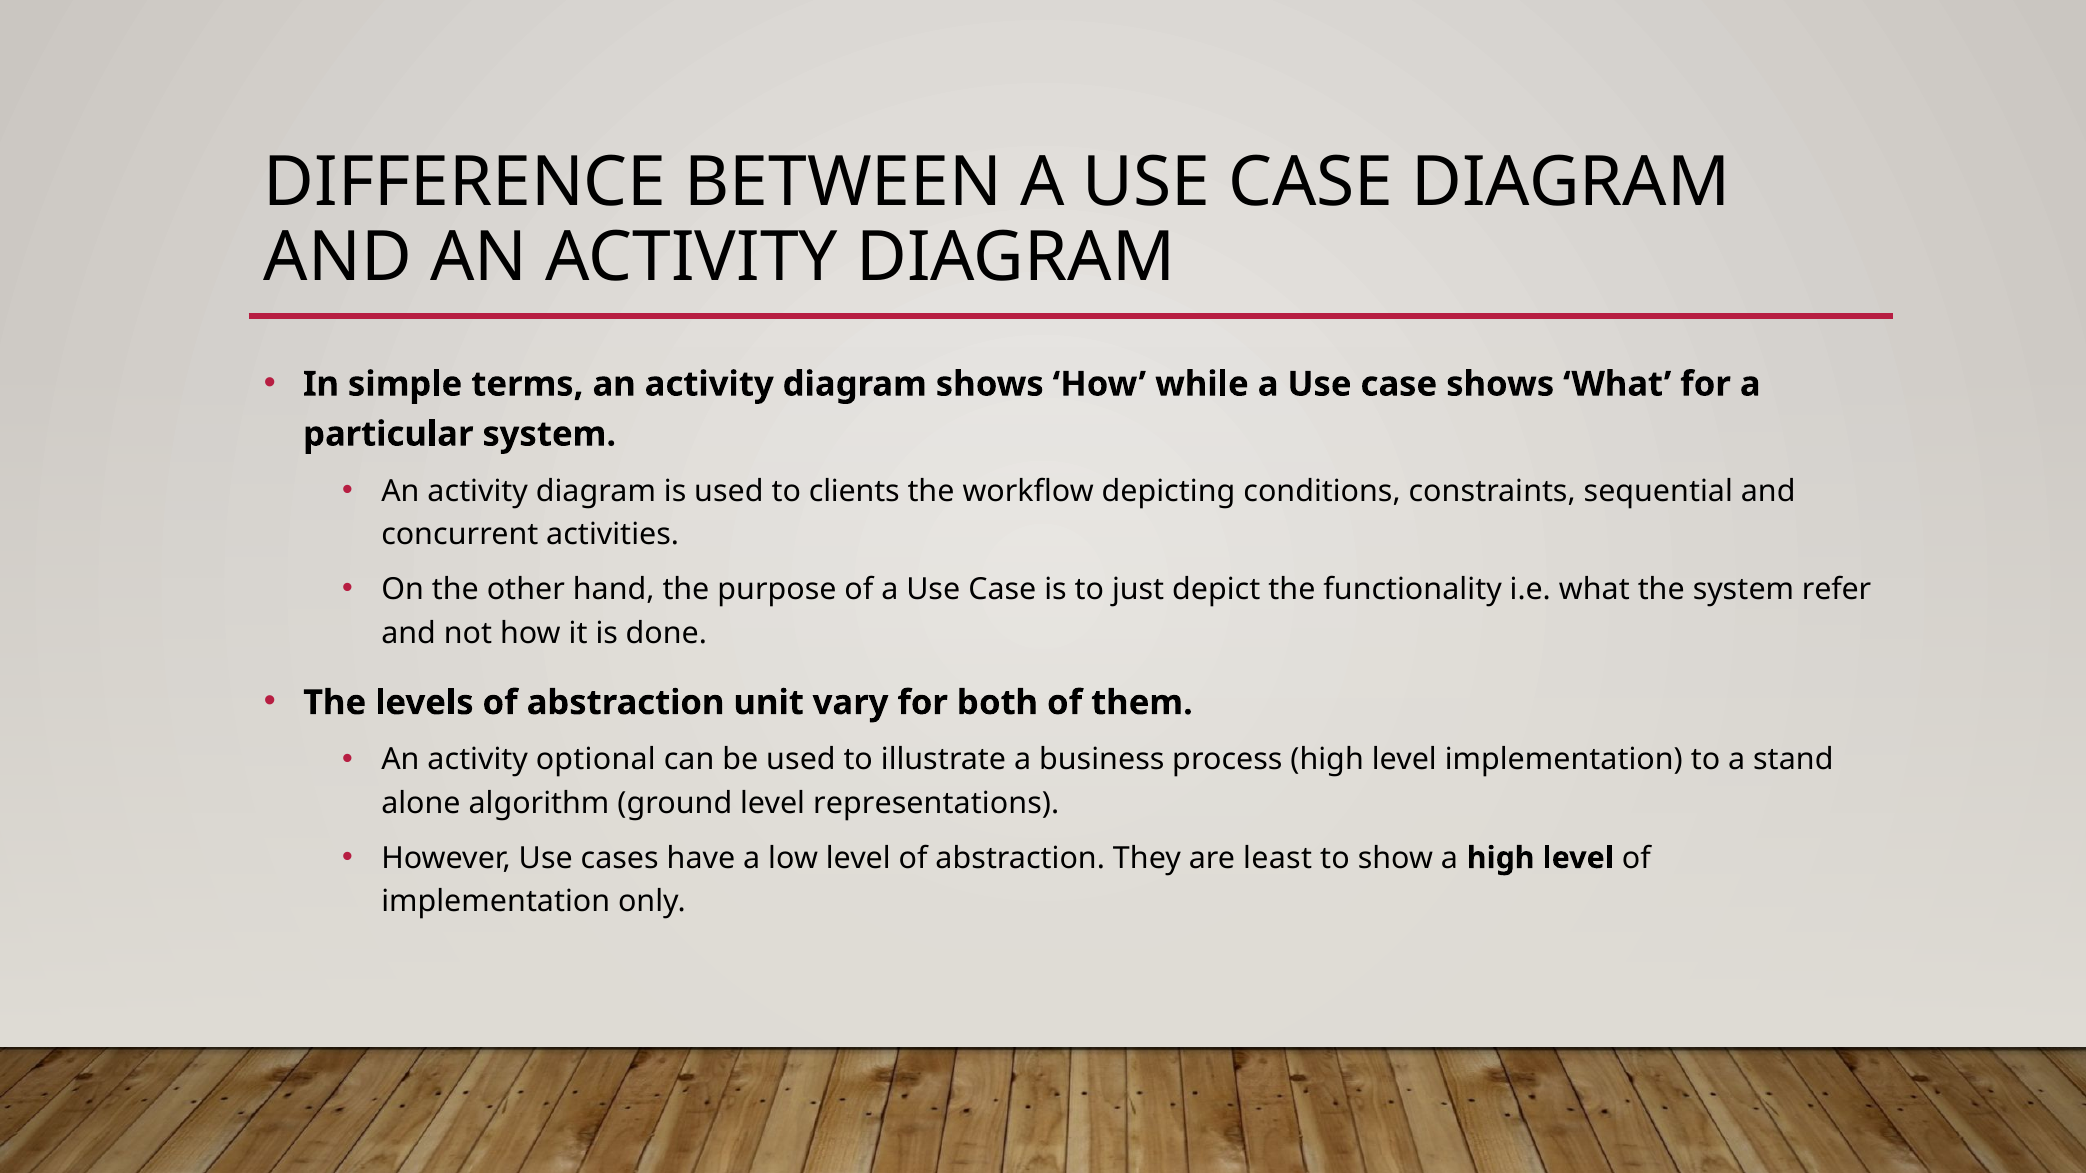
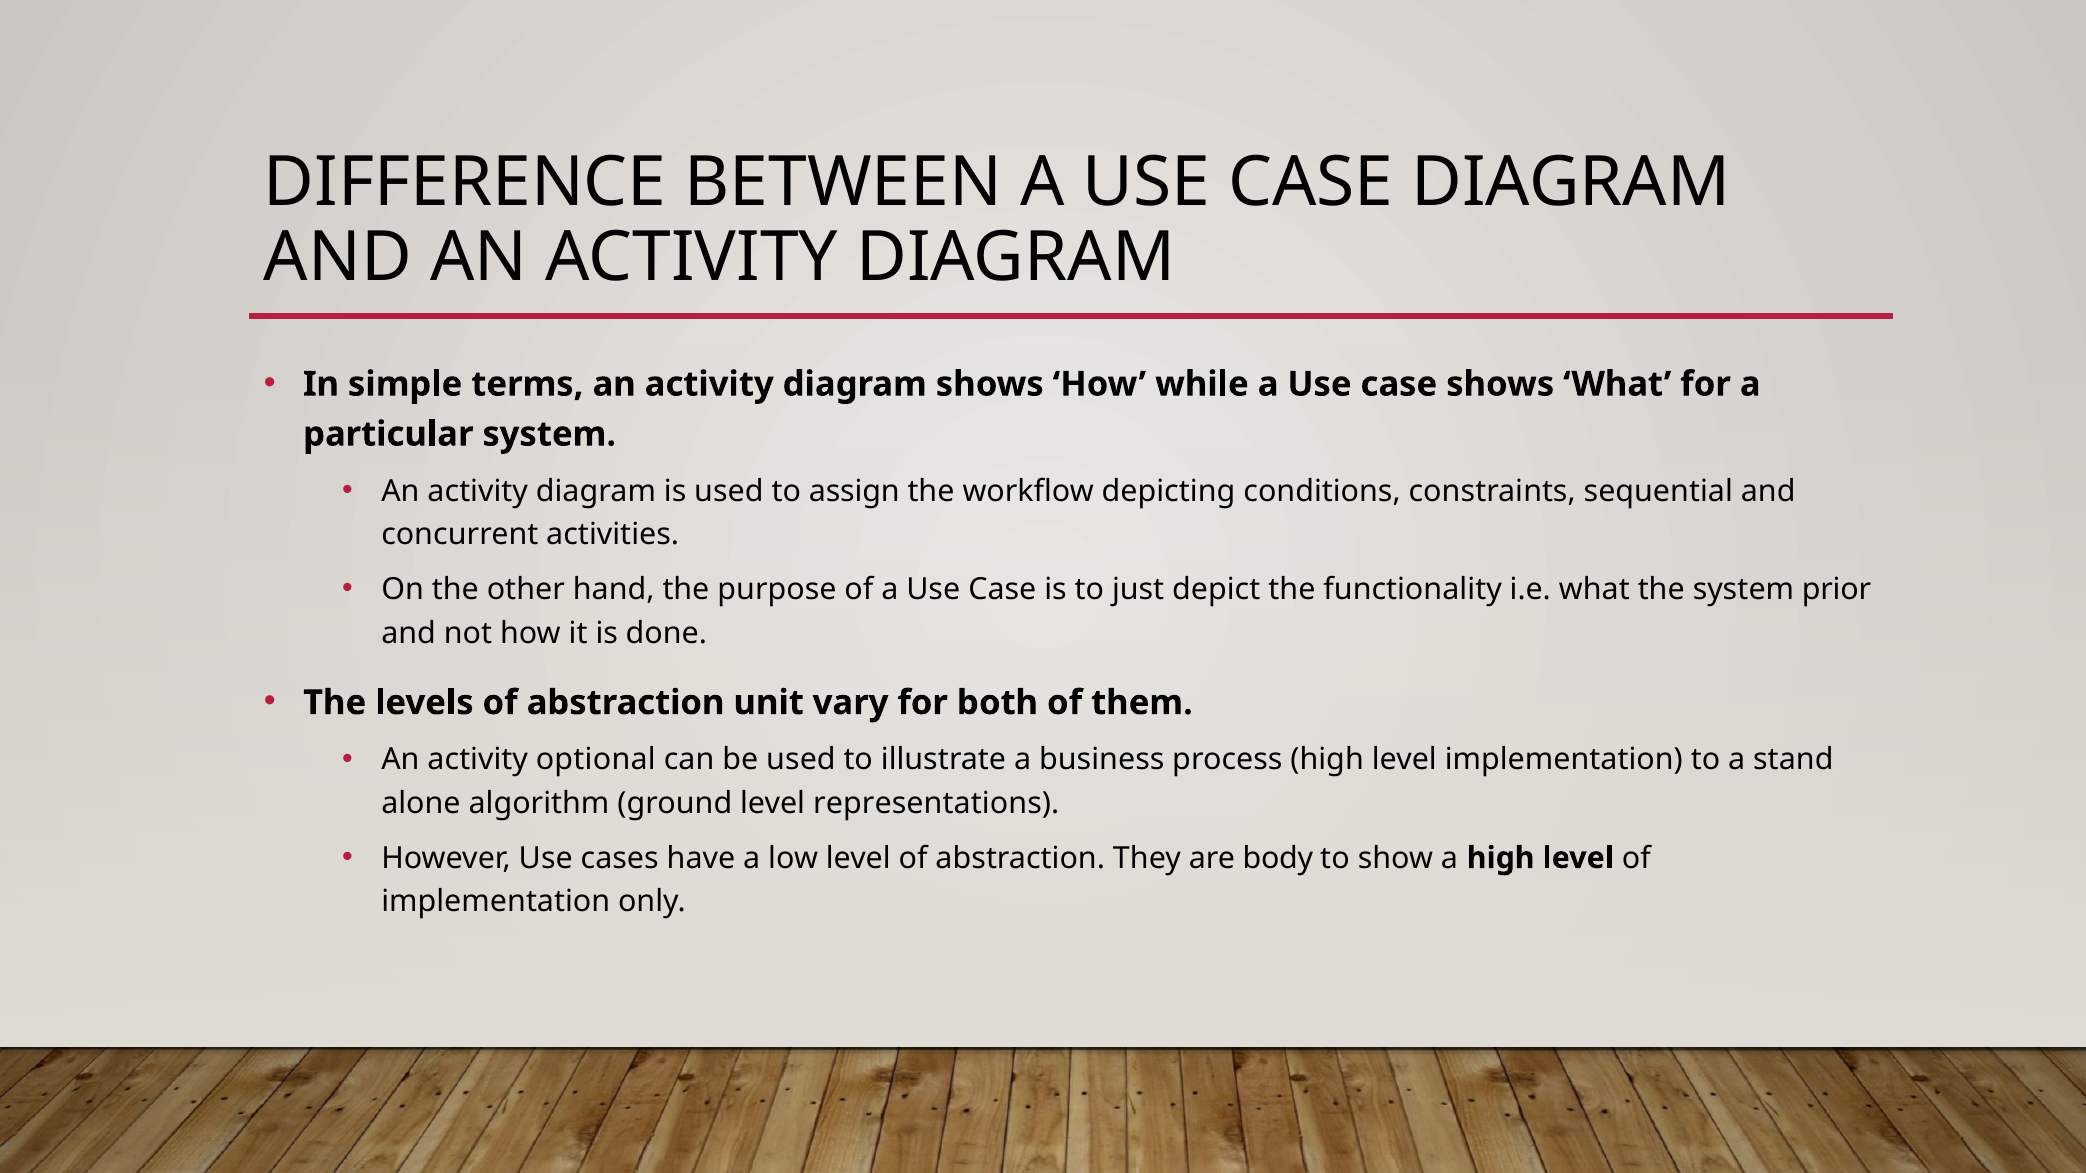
clients: clients -> assign (854, 491)
refer: refer -> prior (1837, 590)
least: least -> body (1278, 858)
